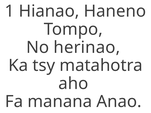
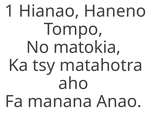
herinao: herinao -> matokia (87, 47)
